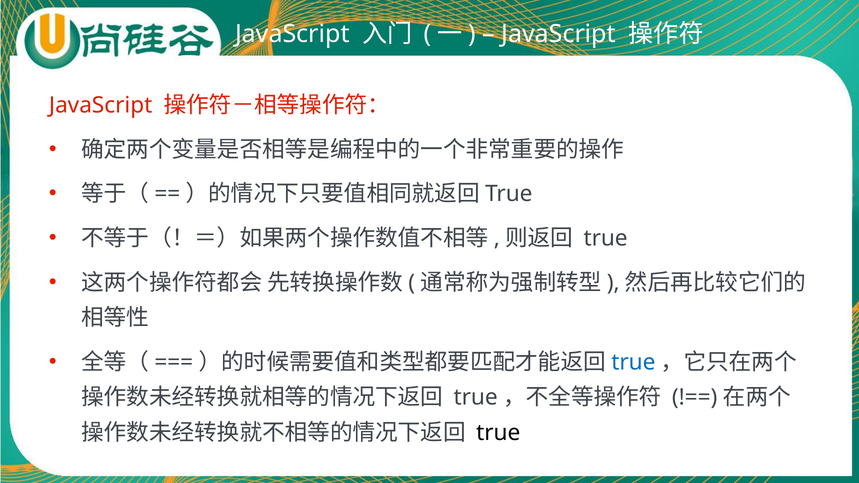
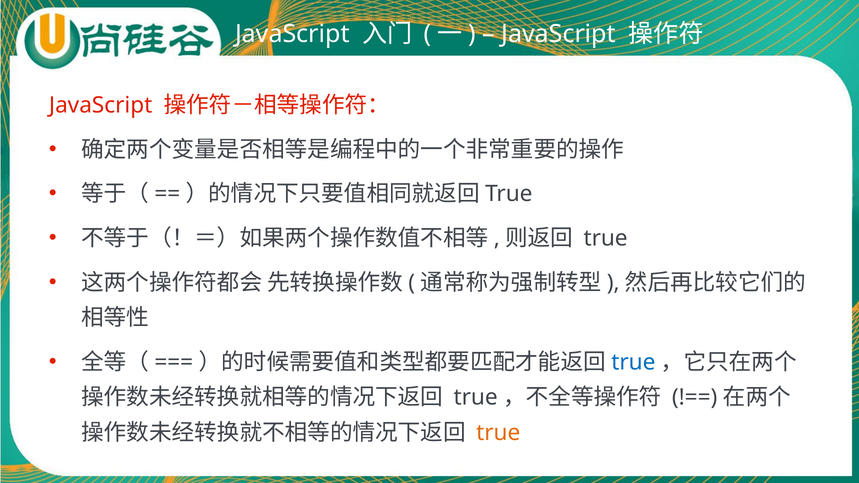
true colour: black -> orange (498, 433)
